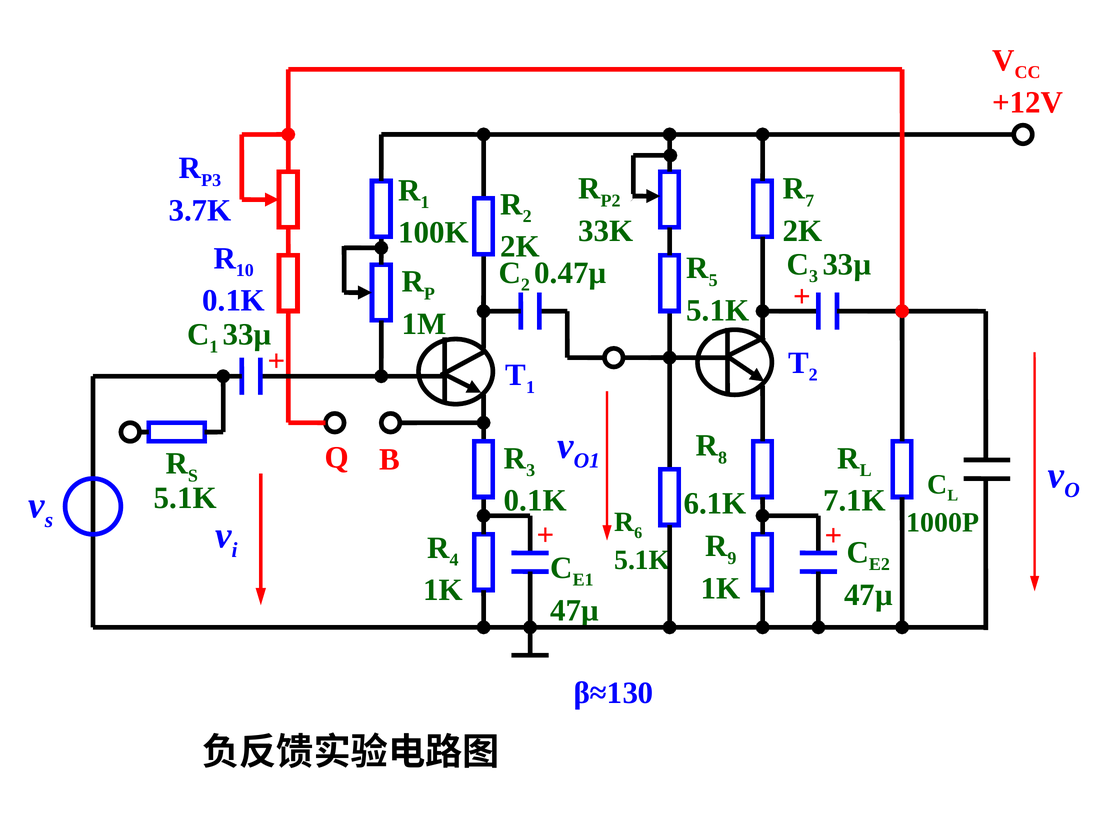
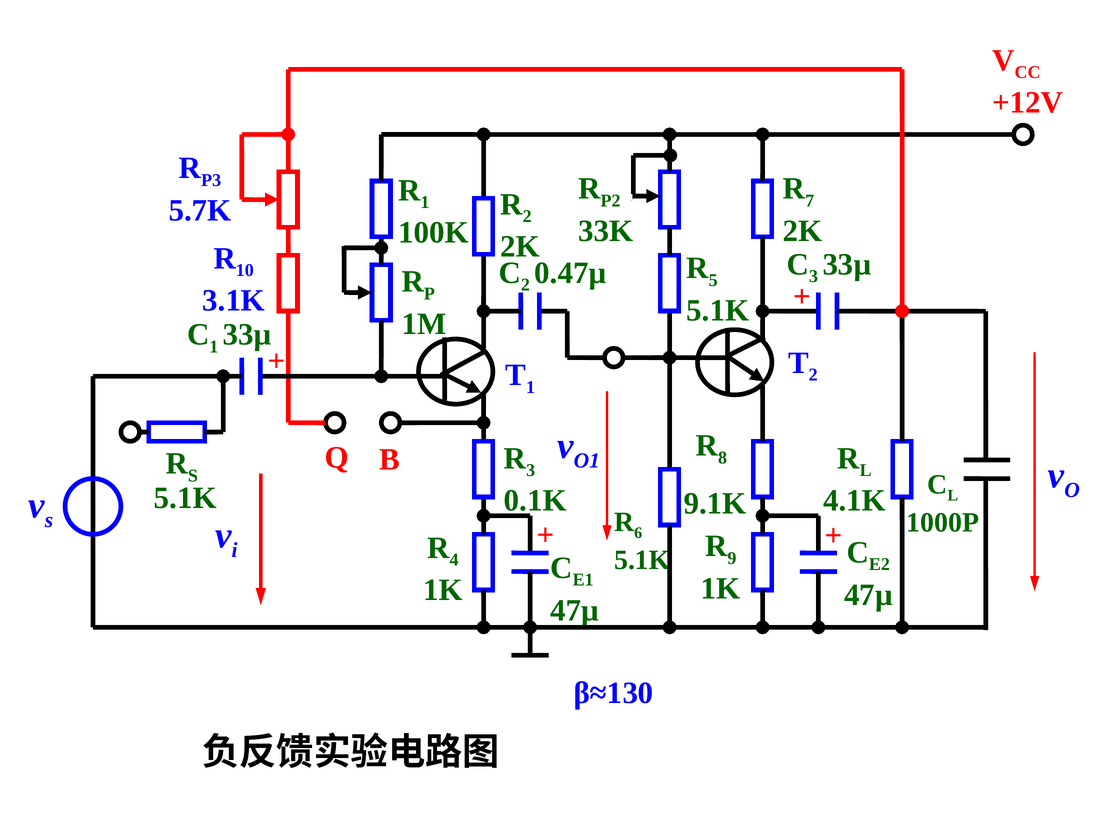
3.7K: 3.7K -> 5.7K (200, 211)
0.1K: 0.1K -> 3.1K (234, 301)
7.1K: 7.1K -> 4.1K (854, 501)
6.1K: 6.1K -> 9.1K (715, 503)
